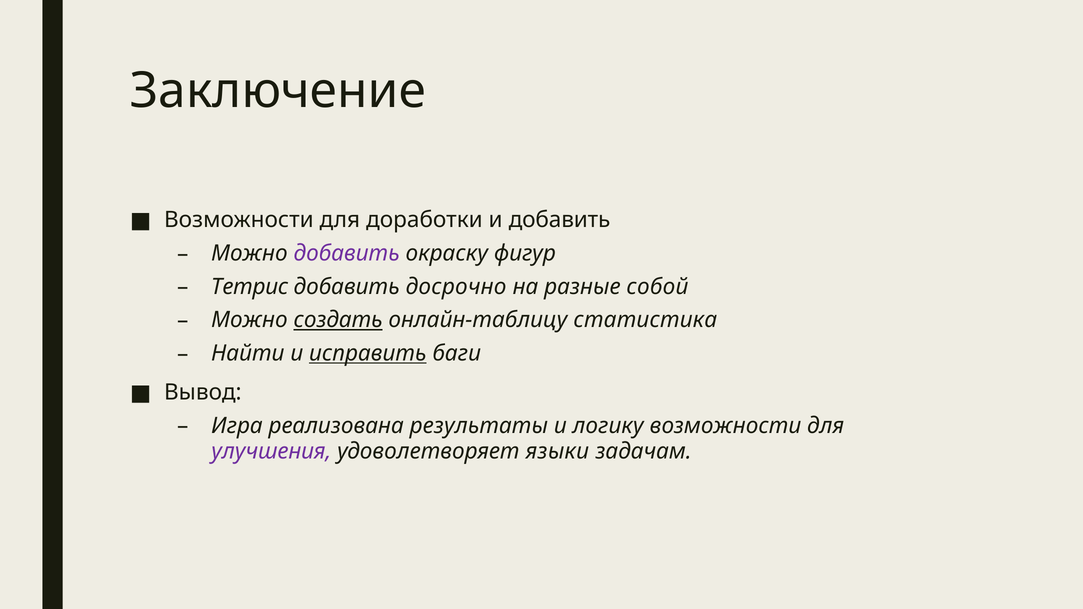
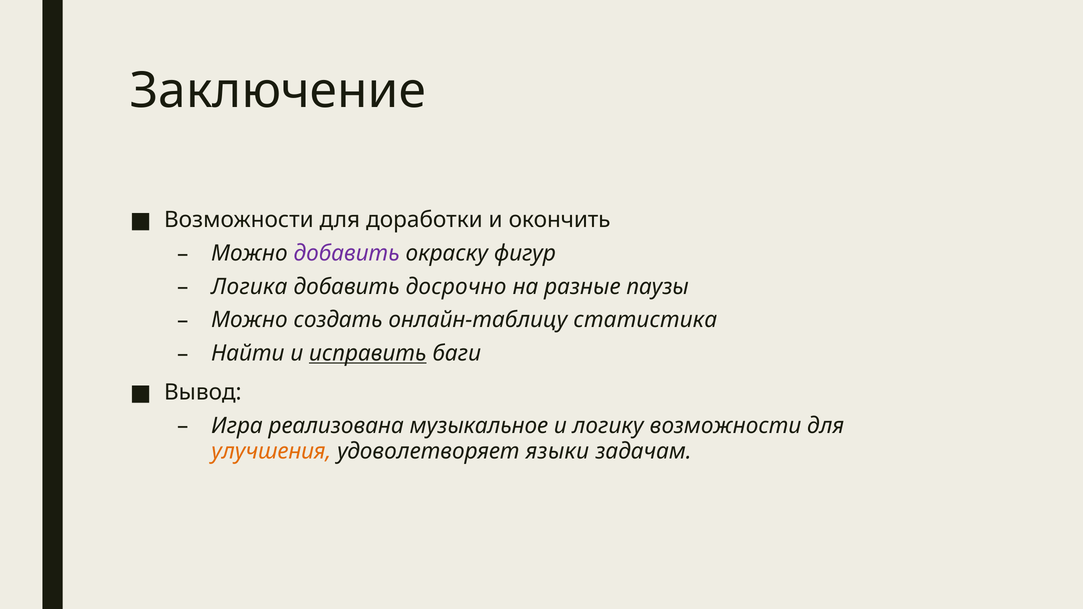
и добавить: добавить -> окончить (560, 220)
Тетрис: Тетрис -> Логика (249, 287)
собой: собой -> паузы (658, 287)
создать underline: present -> none (338, 320)
результаты: результаты -> музыкальное (479, 426)
улучшения colour: purple -> orange (271, 451)
